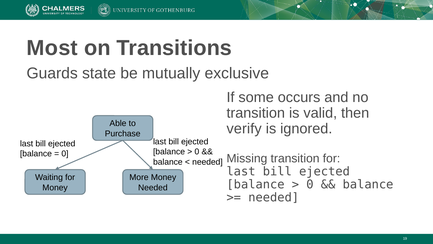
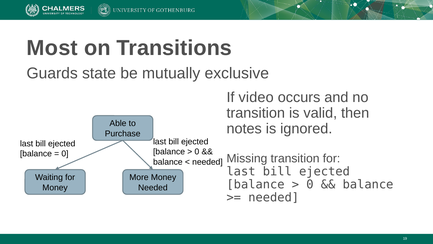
some: some -> video (256, 97)
verify: verify -> notes (244, 128)
